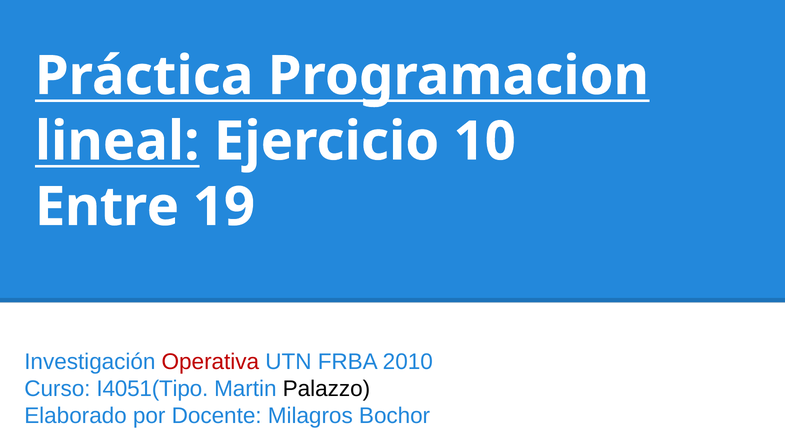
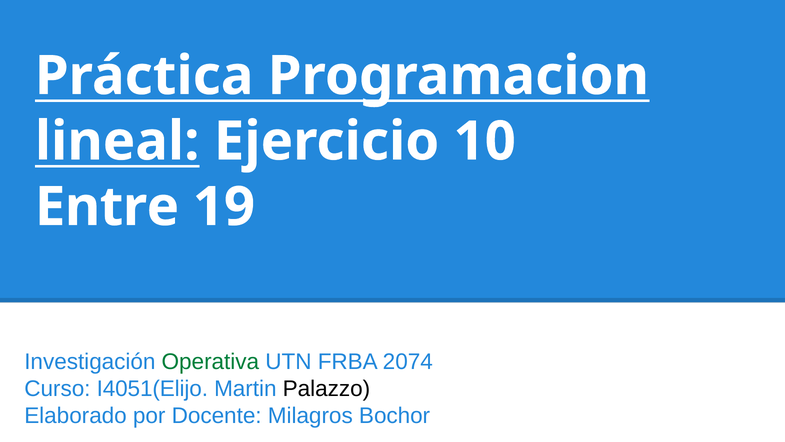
Operativa colour: red -> green (210, 361)
2010: 2010 -> 2074 (408, 361)
I4051(Tipo: I4051(Tipo -> I4051(Elijo (152, 388)
